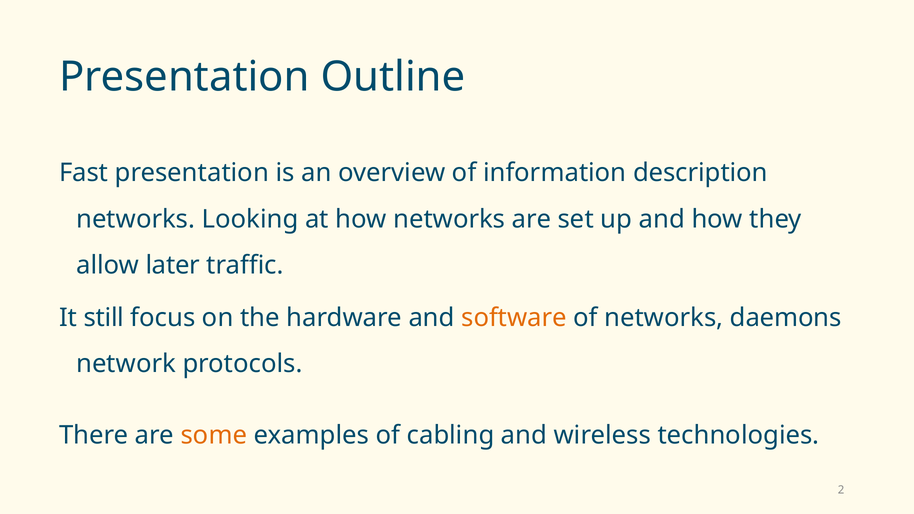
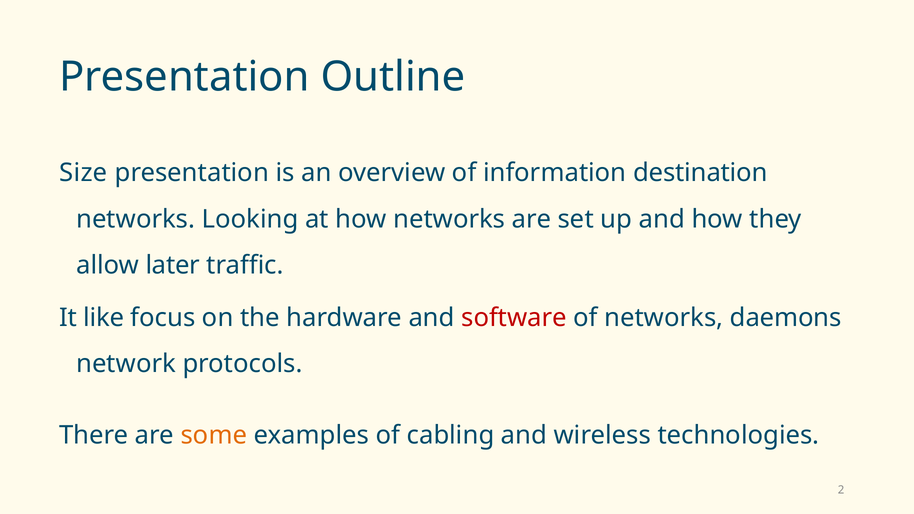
Fast: Fast -> Size (83, 173)
description: description -> destination (700, 173)
still: still -> like (104, 318)
software colour: orange -> red (514, 318)
